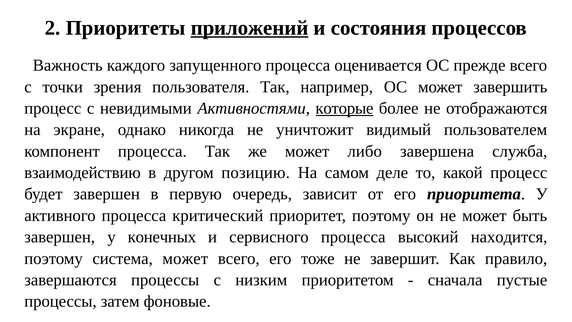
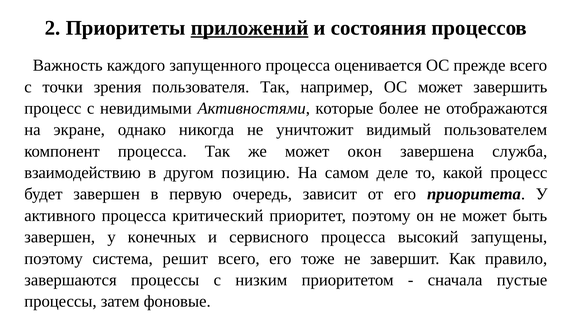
которые underline: present -> none (344, 108)
либо: либо -> окон (365, 151)
находится: находится -> запущены (509, 237)
система может: может -> решит (185, 258)
